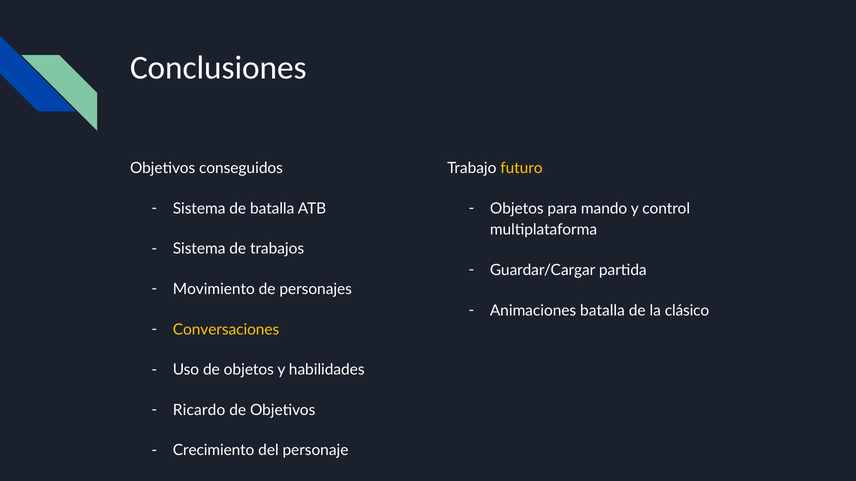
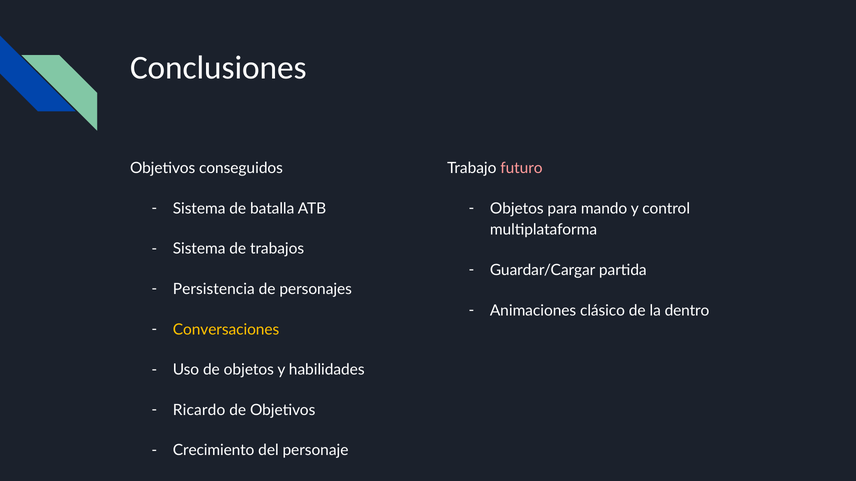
futuro colour: yellow -> pink (521, 168)
Movimiento: Movimiento -> Persistencia (214, 289)
Animaciones batalla: batalla -> clásico (603, 311)
clásico: clásico -> dentro (687, 311)
